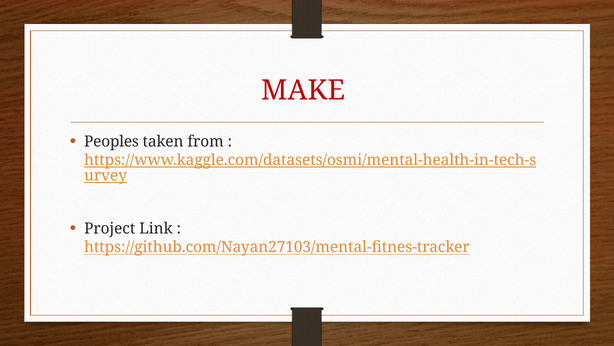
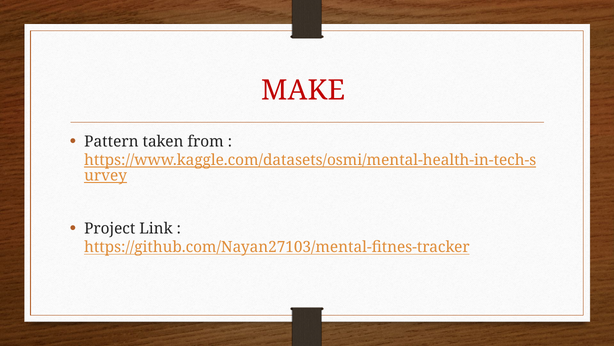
Peoples: Peoples -> Pattern (111, 141)
